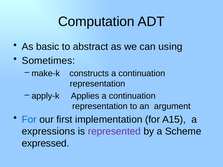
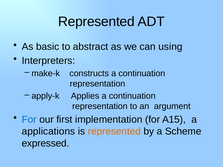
Computation: Computation -> Represented (96, 22)
Sometimes: Sometimes -> Interpreters (48, 61)
expressions: expressions -> applications (48, 132)
represented colour: purple -> orange (114, 132)
